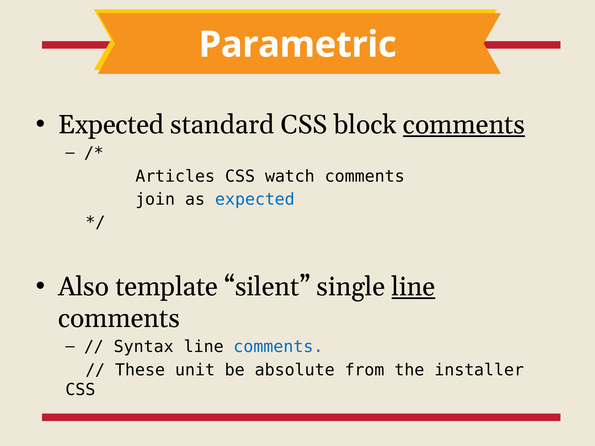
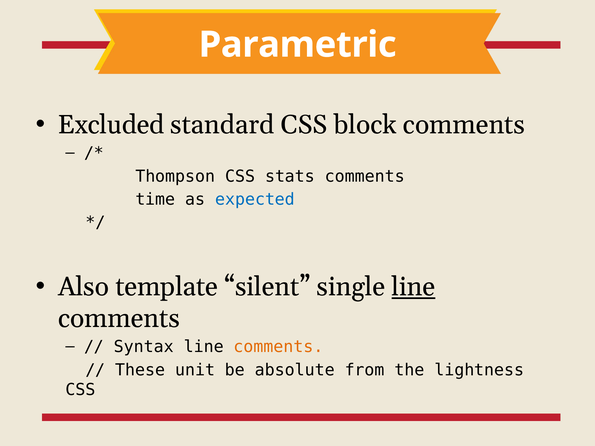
Expected: Expected -> Excluded (111, 125)
comments underline: present -> none (464, 125)
Articles: Articles -> Thompson (175, 176)
watch: watch -> stats (290, 176)
join: join -> time (155, 200)
comments colour: blue -> orange (279, 347)
installer: installer -> lightness (479, 370)
